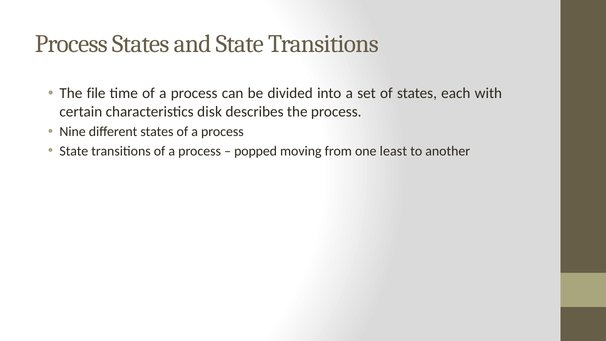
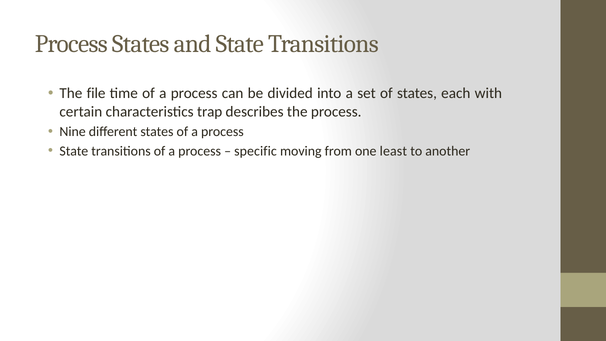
disk: disk -> trap (210, 112)
popped: popped -> specific (255, 151)
